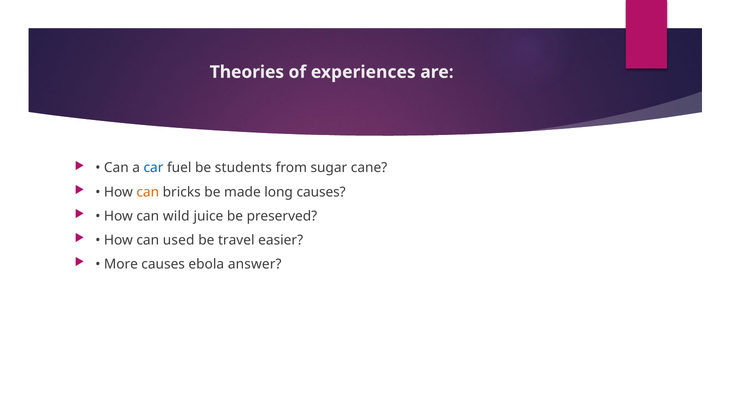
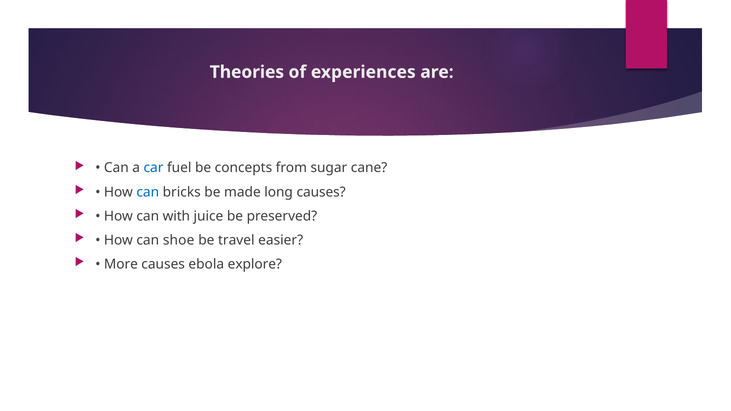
students: students -> concepts (243, 168)
can colour: orange -> blue (148, 192)
wild: wild -> with (176, 216)
used: used -> shoe (179, 240)
answer: answer -> explore (255, 264)
